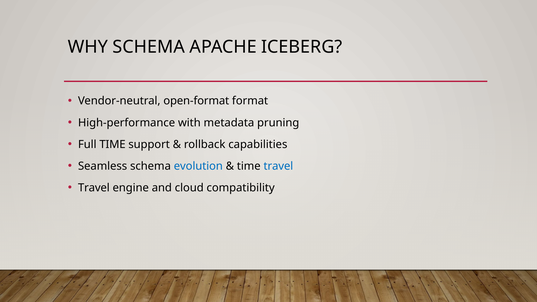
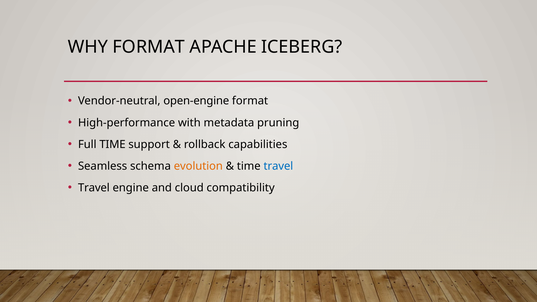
WHY SCHEMA: SCHEMA -> FORMAT (149, 47)
open‑format: open‑format -> open‑engine (196, 101)
evolution colour: blue -> orange (198, 166)
